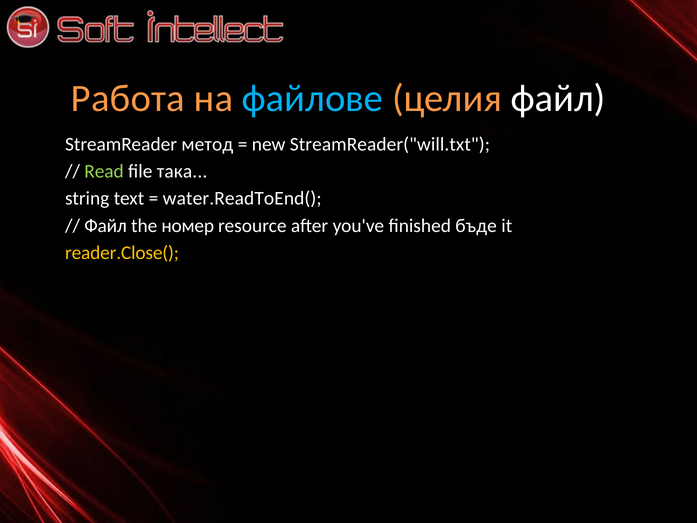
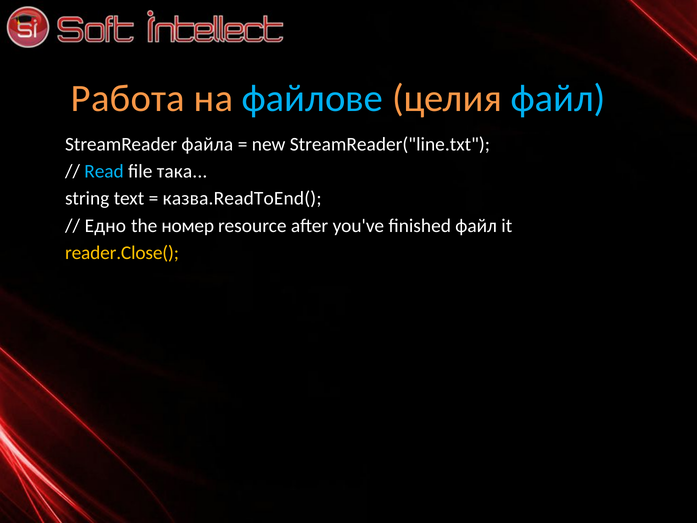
файл colour: white -> light blue (558, 99)
метод: метод -> файла (207, 144)
StreamReader("will.txt: StreamReader("will.txt -> StreamReader("line.txt (390, 144)
Read colour: light green -> light blue (104, 171)
water.ReadToEnd(: water.ReadToEnd( -> казва.ReadToEnd( (242, 198)
Файл: Файл -> Едно (105, 226)
finished бъде: бъде -> файл (476, 226)
